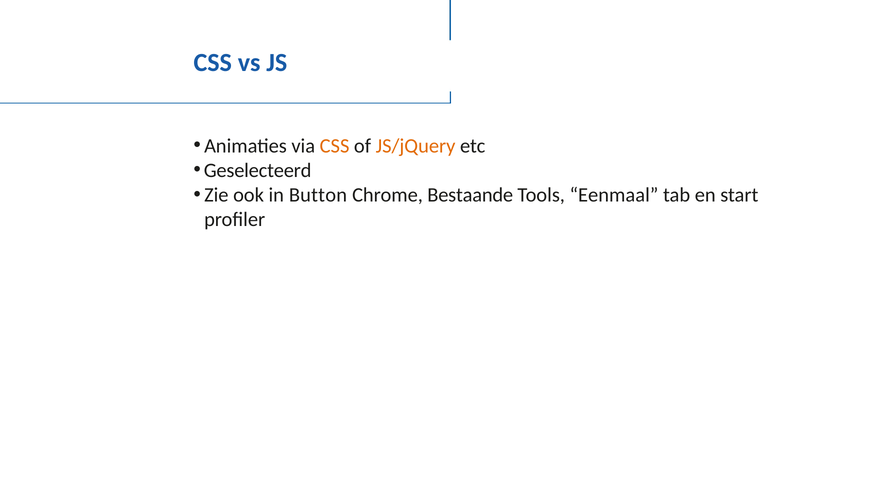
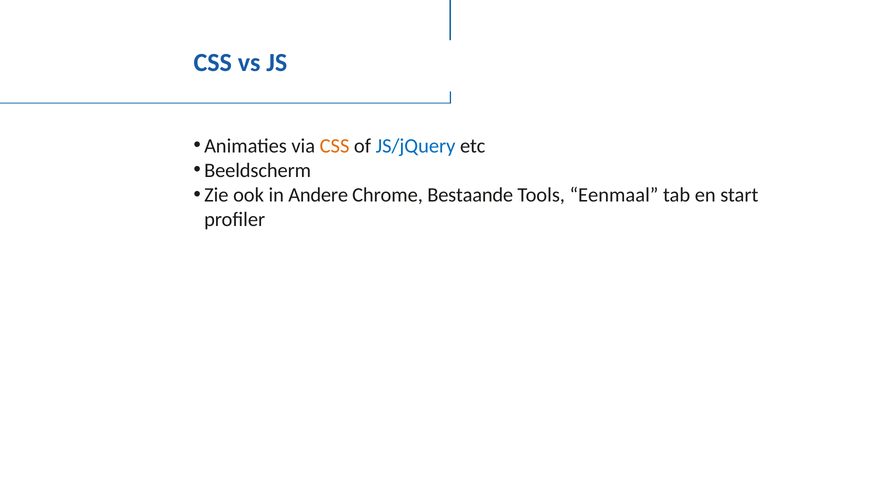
JS/jQuery colour: orange -> blue (416, 146)
Geselecteerd: Geselecteerd -> Beeldscherm (258, 170)
Button: Button -> Andere (318, 195)
